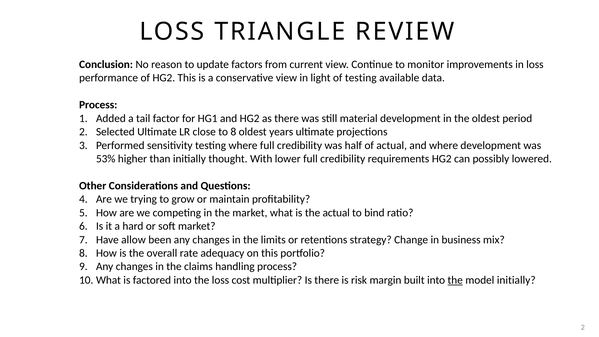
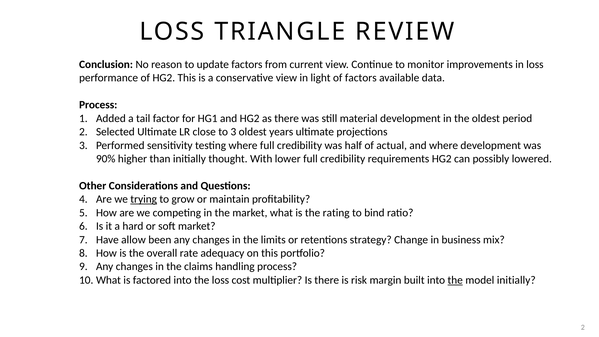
of testing: testing -> factors (361, 78)
to 8: 8 -> 3 (233, 132)
53%: 53% -> 90% (106, 159)
trying underline: none -> present (144, 199)
the actual: actual -> rating (336, 213)
